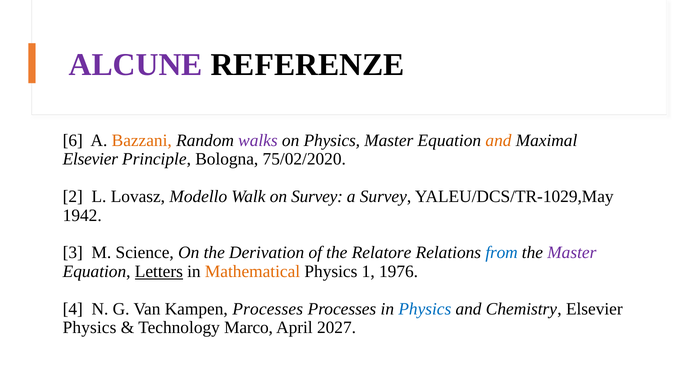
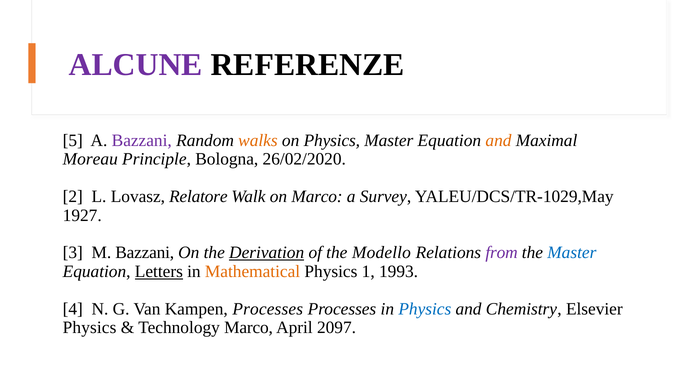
6: 6 -> 5 (73, 140)
Bazzani colour: orange -> purple (142, 140)
walks colour: purple -> orange (258, 140)
Elsevier: Elsevier -> Moreau (90, 159)
75/02/2020: 75/02/2020 -> 26/02/2020 (304, 159)
Modello: Modello -> Relatore (198, 196)
on Survey: Survey -> Marco (317, 196)
1942: 1942 -> 1927 (82, 215)
M Science: Science -> Bazzani (145, 253)
Derivation underline: none -> present (267, 253)
Relatore: Relatore -> Modello (382, 253)
from colour: blue -> purple (502, 253)
Master colour: purple -> blue (572, 253)
1976: 1976 -> 1993 (399, 271)
2027: 2027 -> 2097 (337, 327)
